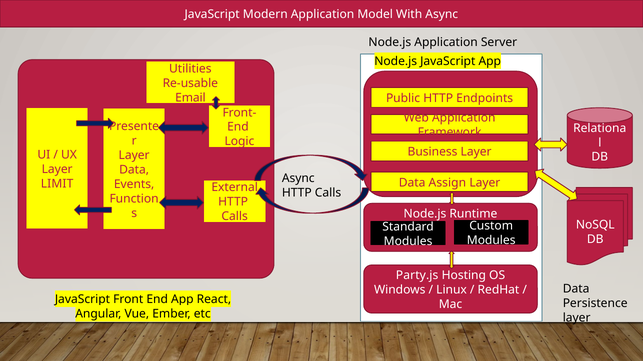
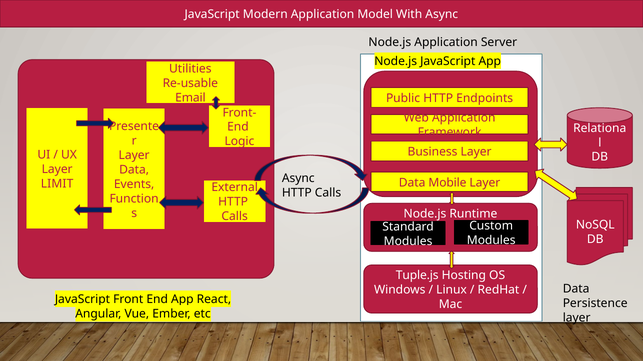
Assign: Assign -> Mobile (447, 183)
Party.js: Party.js -> Tuple.js (417, 276)
